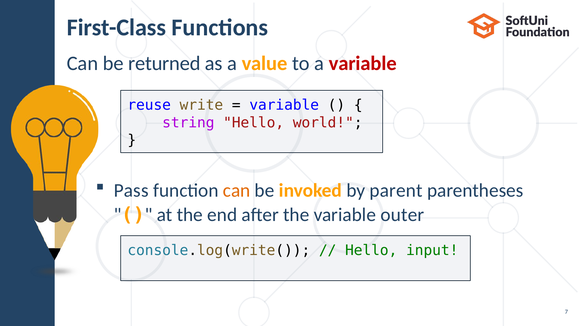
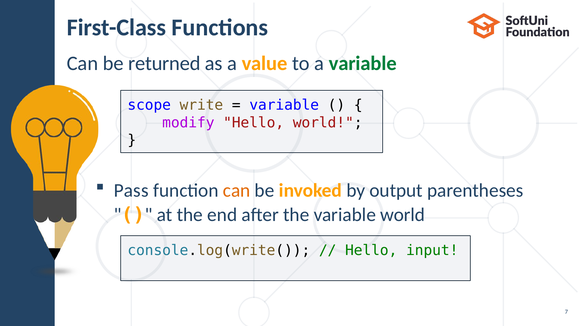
variable colour: red -> green (363, 63)
reuse: reuse -> scope (149, 105)
string: string -> modify (188, 122)
parent: parent -> output (396, 190)
variable outer: outer -> world (403, 215)
